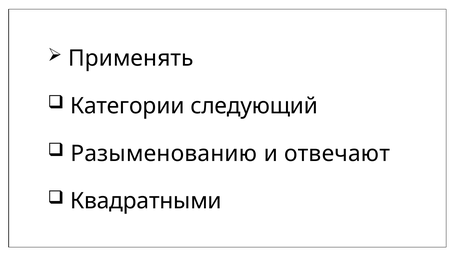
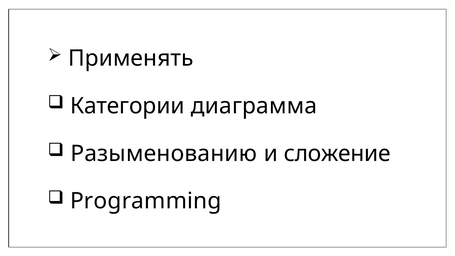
следующий: следующий -> диаграмма (254, 106)
отвечают: отвечают -> сложение (337, 153)
Квадратными: Квадратными -> Programming (146, 201)
